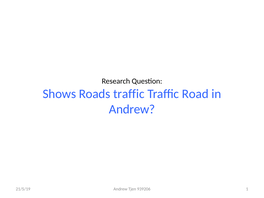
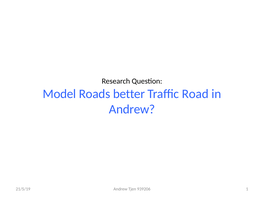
Shows: Shows -> Model (59, 94)
Roads traffic: traffic -> better (129, 94)
